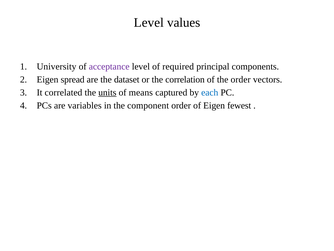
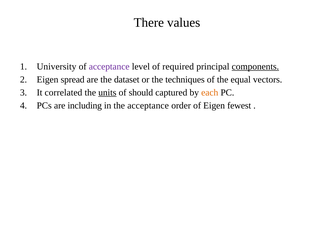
Level: Level -> There (149, 23)
components underline: none -> present (255, 66)
correlation: correlation -> techniques (185, 79)
the order: order -> equal (241, 79)
means: means -> should (141, 92)
each colour: blue -> orange (210, 92)
variables: variables -> including (85, 105)
the component: component -> acceptance (148, 105)
